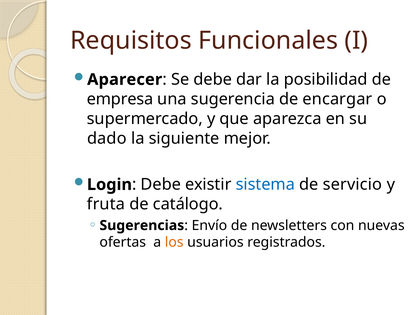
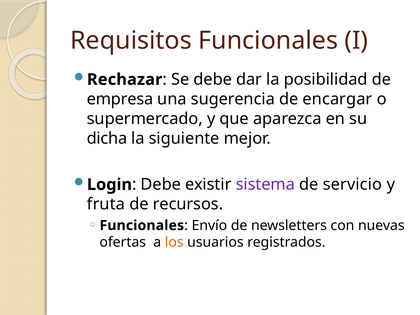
Aparecer: Aparecer -> Rechazar (125, 80)
dado: dado -> dicha (107, 138)
sistema colour: blue -> purple (265, 185)
catálogo: catálogo -> recursos (188, 204)
Sugerencias: Sugerencias -> Funcionales (142, 225)
